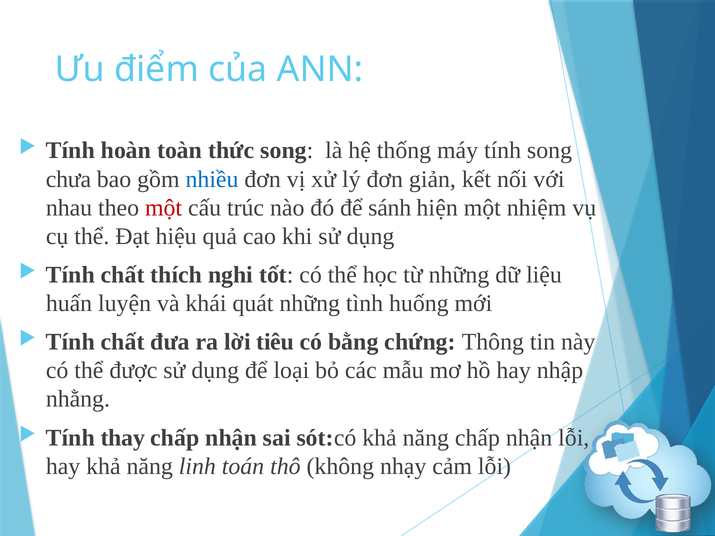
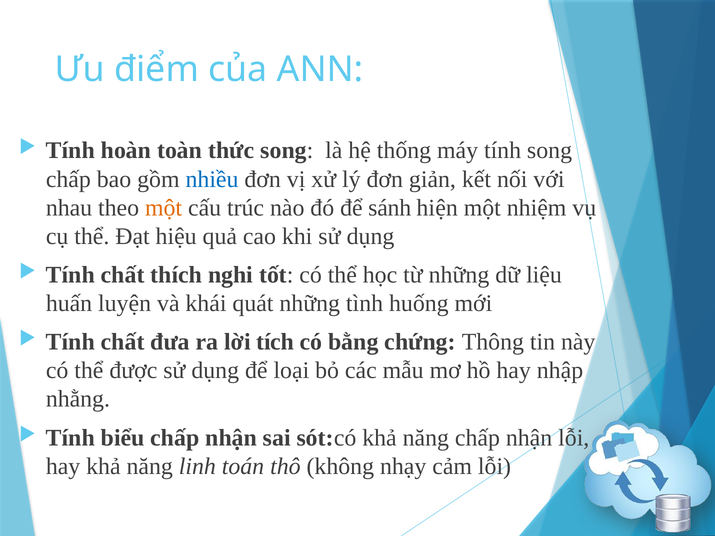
chưa: chưa -> chấp (68, 179)
một colour: red -> orange (164, 208)
tiêu: tiêu -> tích (275, 342)
thay: thay -> biểu (123, 438)
